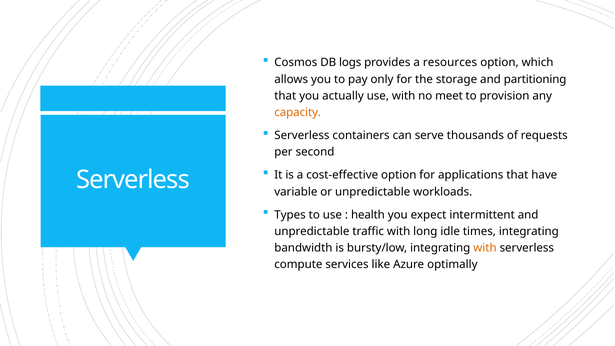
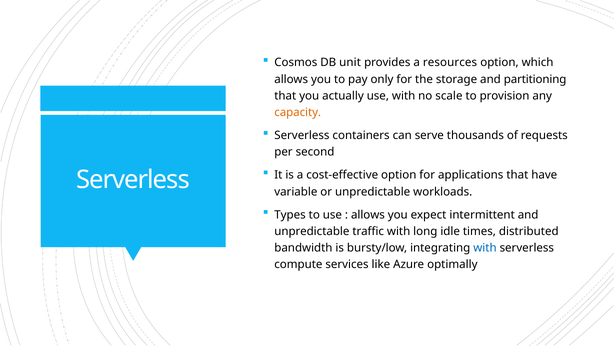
logs: logs -> unit (350, 63)
meet: meet -> scale (449, 96)
health: health -> allows (368, 215)
times integrating: integrating -> distributed (529, 231)
with colour: orange -> blue (485, 248)
